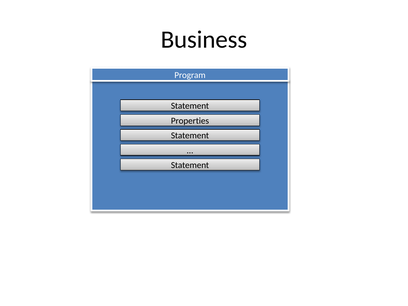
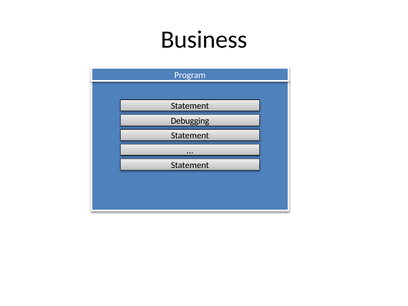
Properties: Properties -> Debugging (190, 121)
